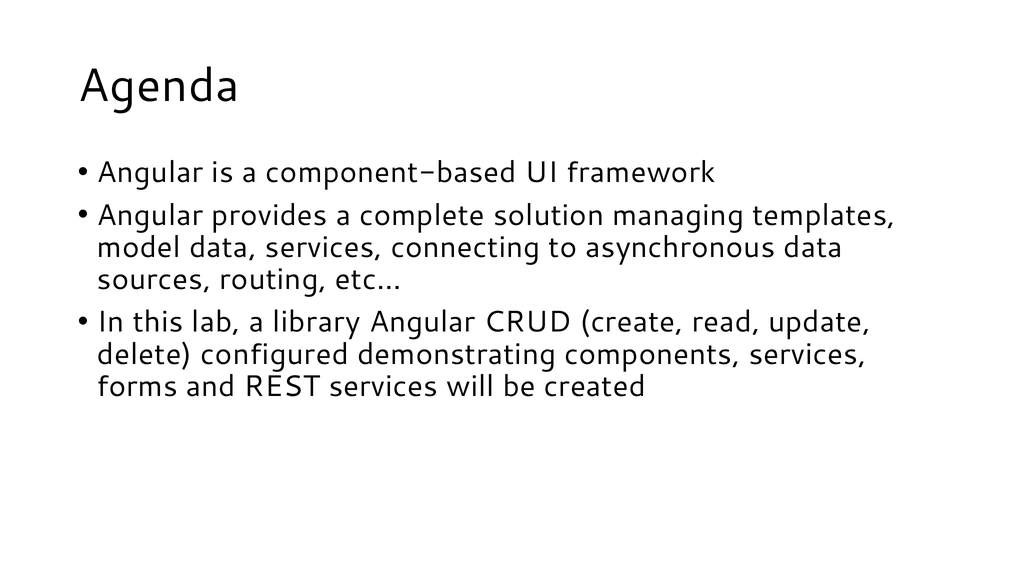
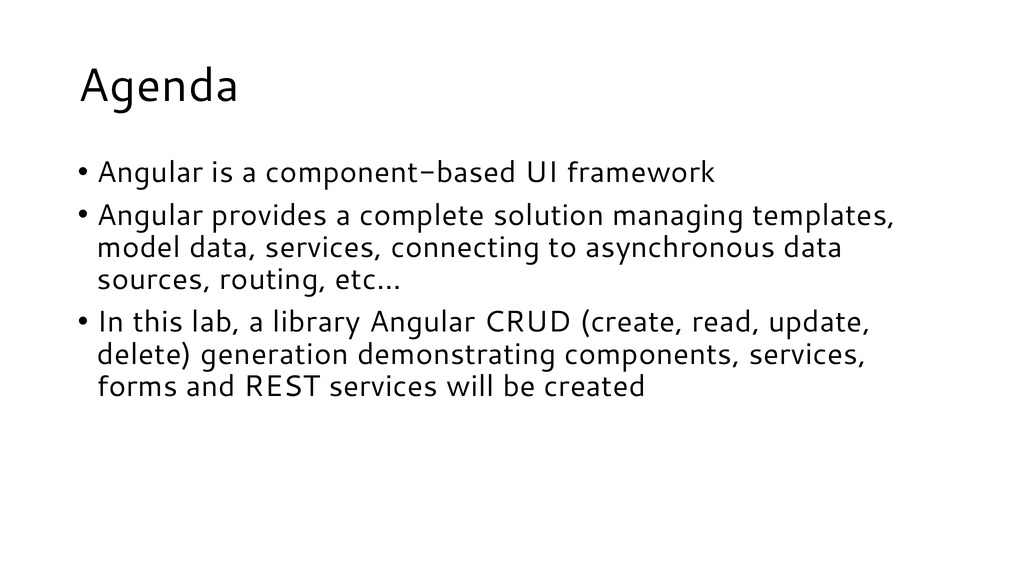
configured: configured -> generation (275, 354)
